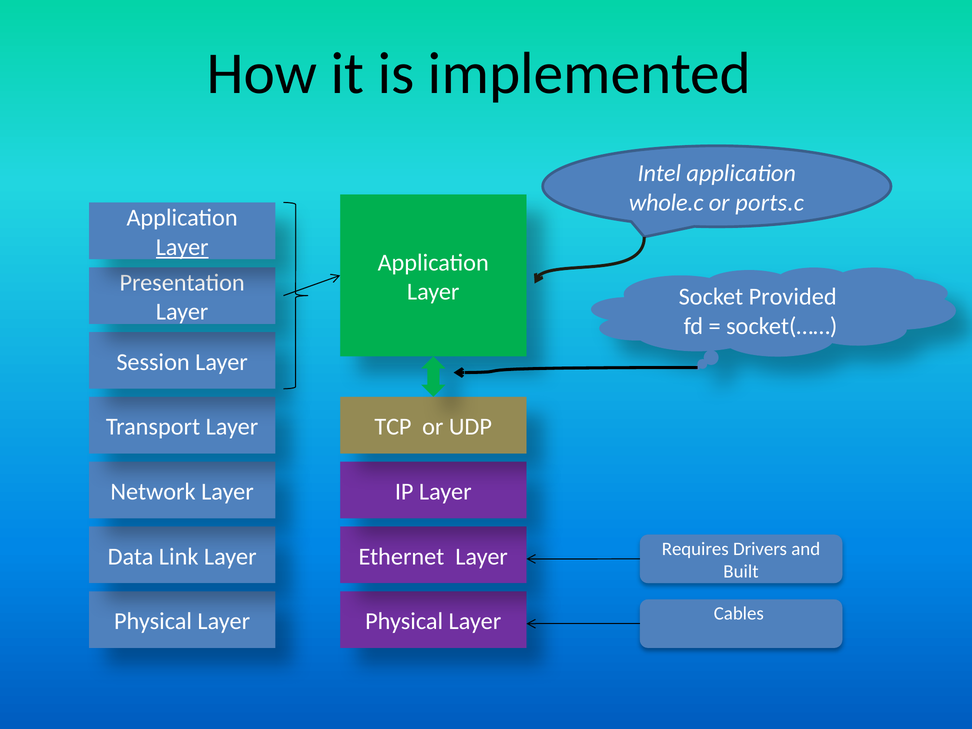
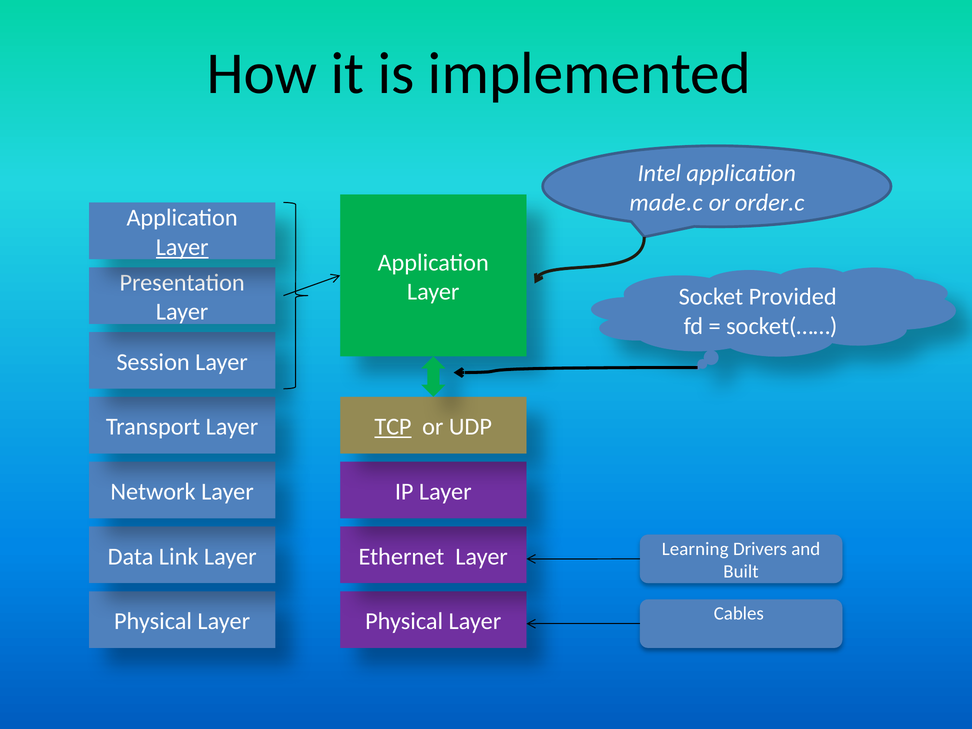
whole.c: whole.c -> made.c (666, 203)
ports.c: ports.c -> order.c (770, 203)
TCP underline: none -> present (393, 427)
Requires: Requires -> Learning (695, 549)
